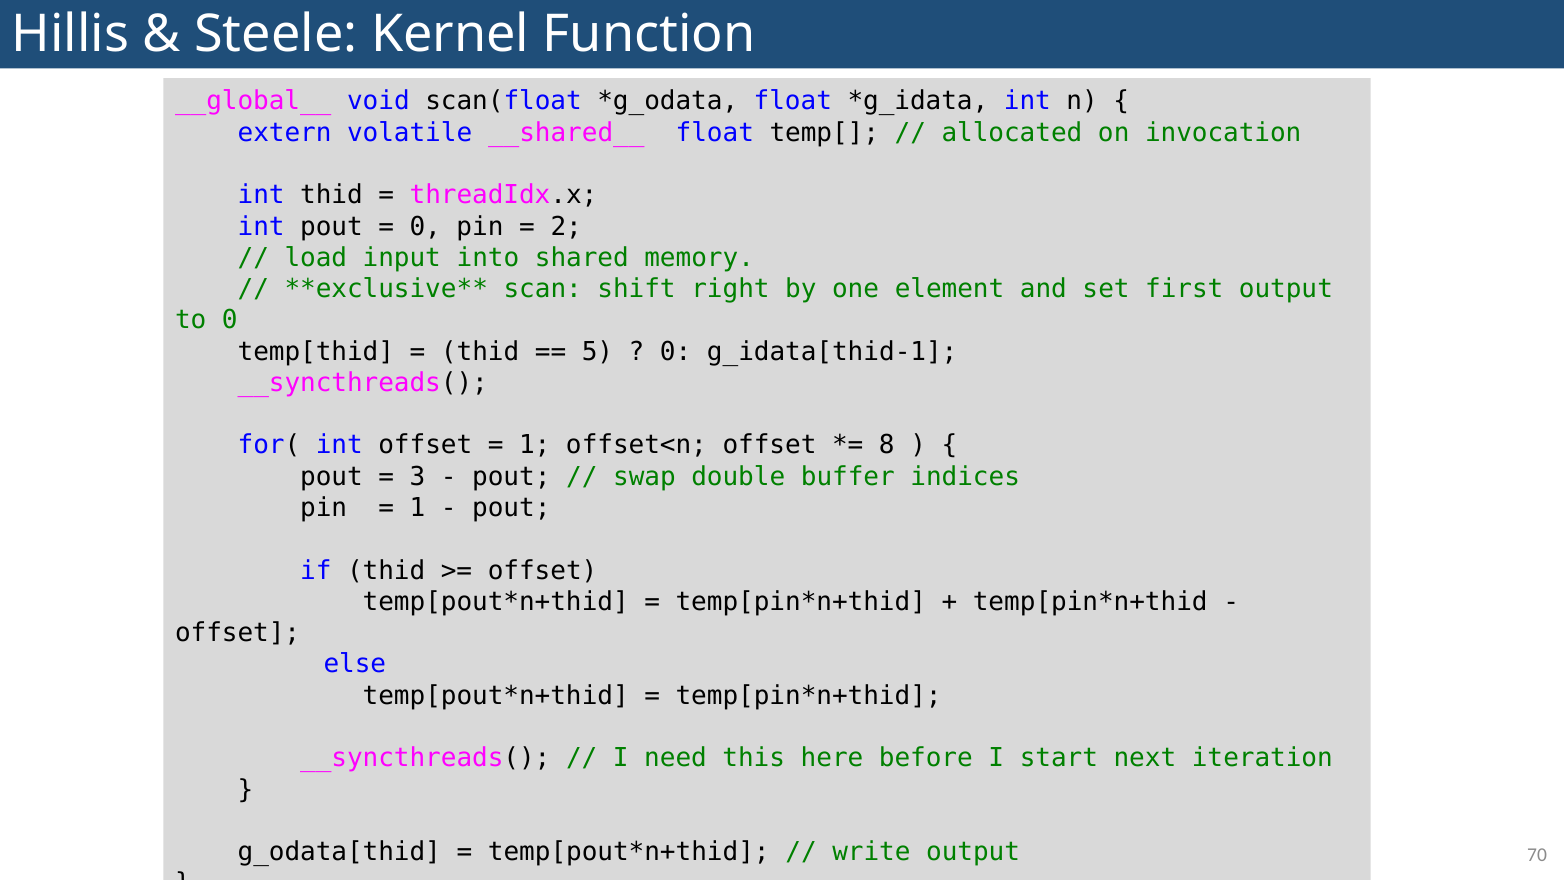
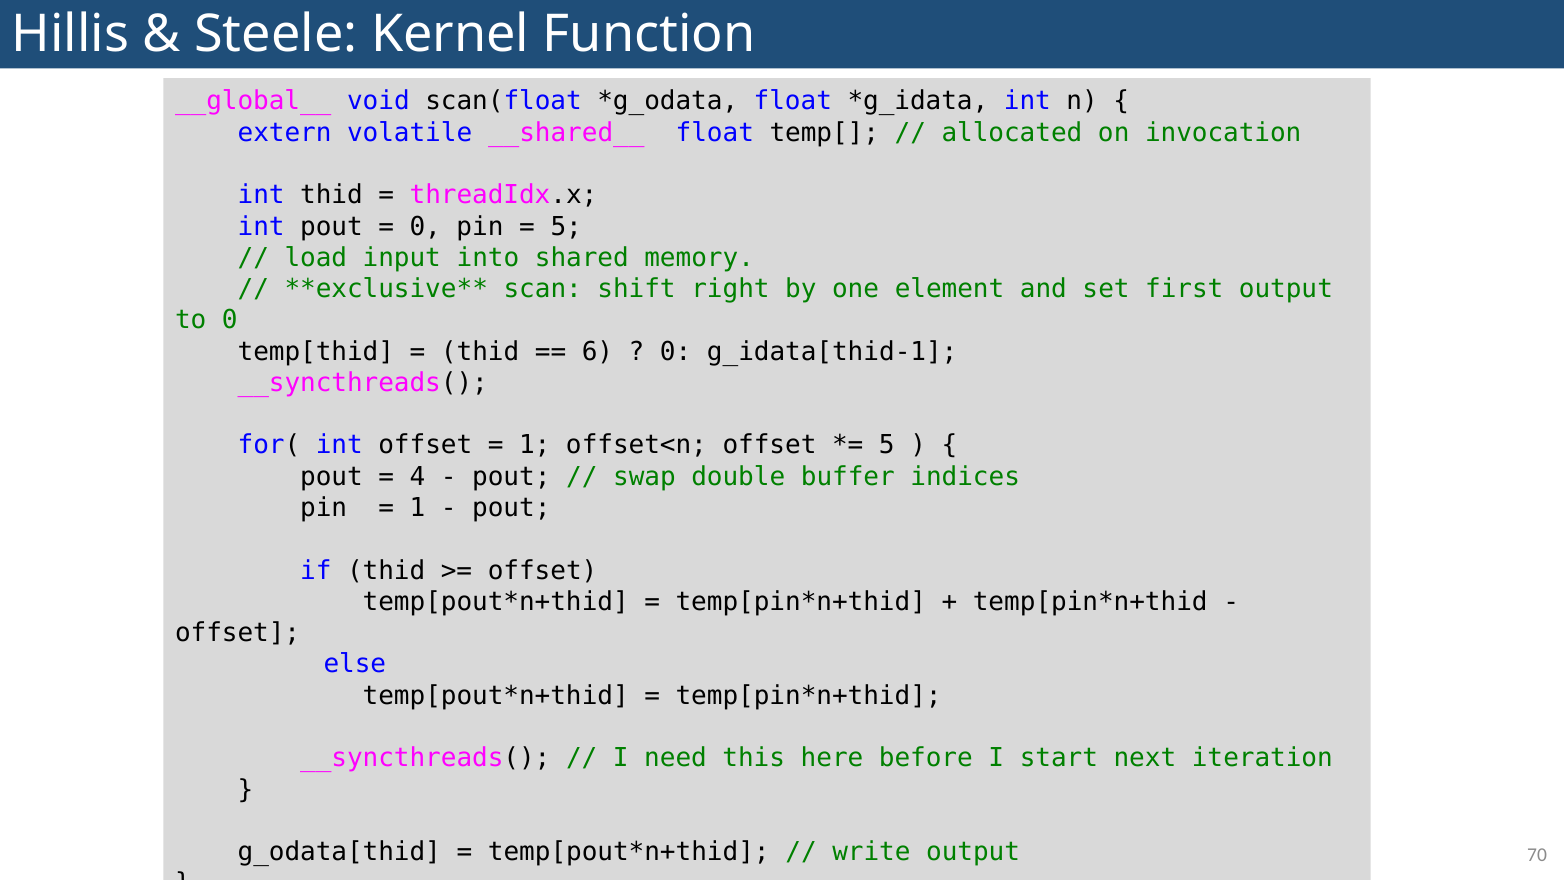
2: 2 -> 5 (566, 226)
5: 5 -> 6 (597, 351)
8: 8 -> 5 (887, 445)
3: 3 -> 4 (417, 477)
